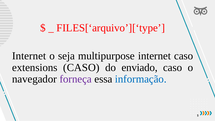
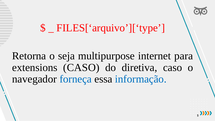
Internet: Internet -> Retorna (29, 56)
internet caso: caso -> para (184, 56)
enviado: enviado -> diretiva (140, 67)
forneça colour: purple -> blue (76, 79)
